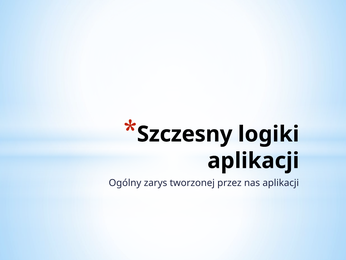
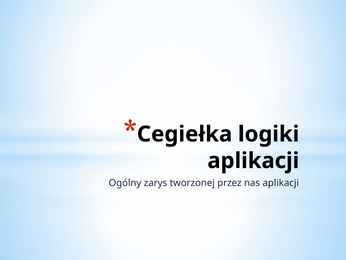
Szczesny: Szczesny -> Cegiełka (185, 134)
